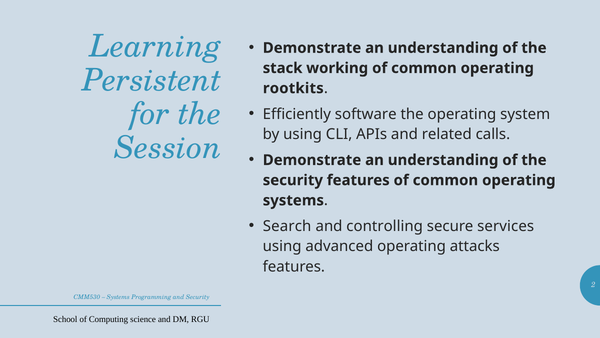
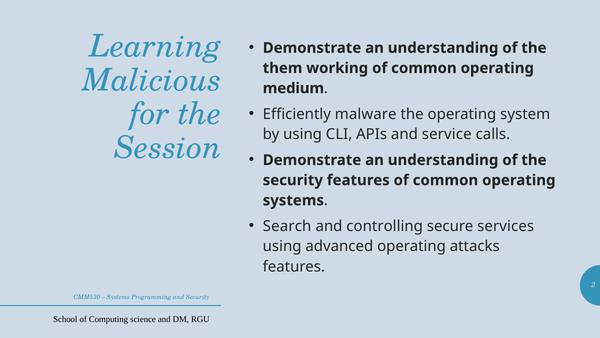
stack: stack -> them (283, 68)
Persistent: Persistent -> Malicious (152, 80)
rootkits: rootkits -> medium (293, 88)
software: software -> malware (366, 114)
related: related -> service (447, 134)
